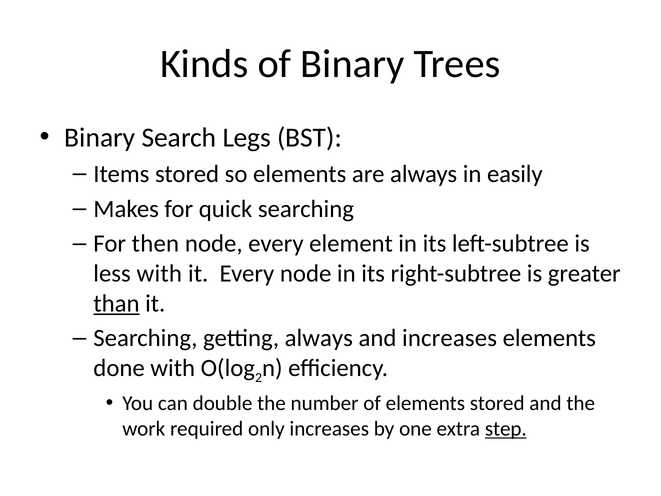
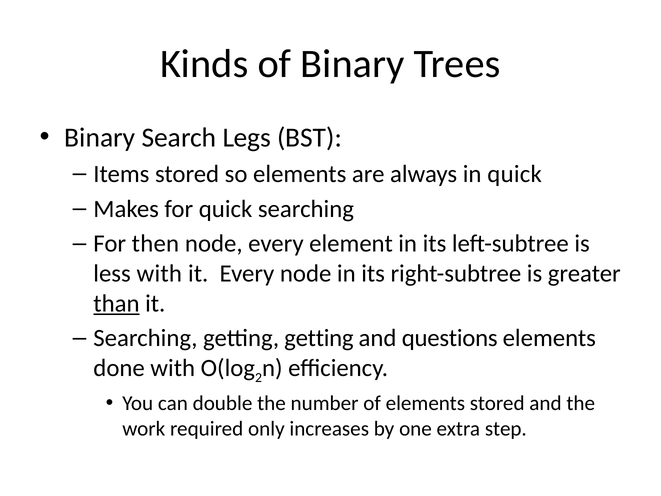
in easily: easily -> quick (515, 174)
getting always: always -> getting (319, 338)
and increases: increases -> questions (450, 338)
step underline: present -> none (506, 429)
